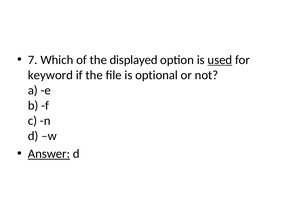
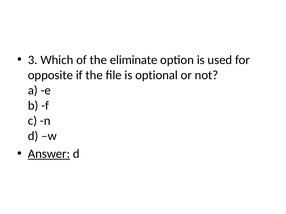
7: 7 -> 3 (33, 60)
displayed: displayed -> eliminate (134, 60)
used underline: present -> none (220, 60)
keyword: keyword -> opposite (50, 75)
